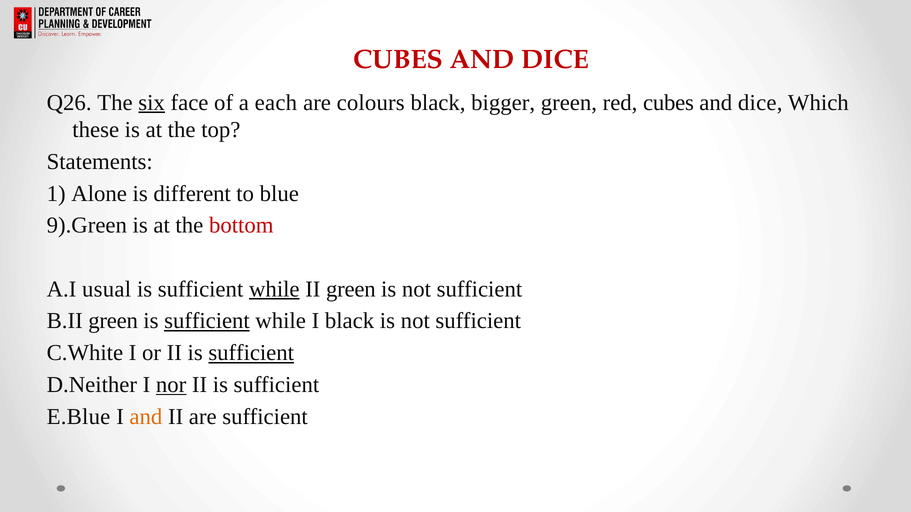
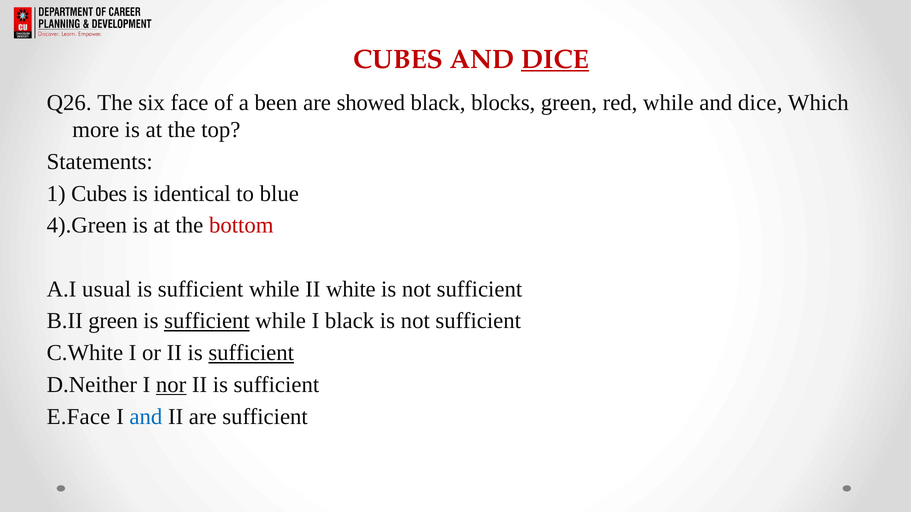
DICE underline: none -> present (555, 59)
six underline: present -> none (152, 103)
each: each -> been (276, 103)
colours: colours -> showed (371, 103)
bigger: bigger -> blocks (503, 103)
red cubes: cubes -> while (668, 103)
these: these -> more (96, 130)
1 Alone: Alone -> Cubes (99, 194)
different: different -> identical (192, 194)
9).Green: 9).Green -> 4).Green (87, 226)
while underline: present -> none (274, 289)
II green: green -> white (351, 289)
E.Blue: E.Blue -> E.Face (79, 417)
and colour: orange -> blue (146, 417)
